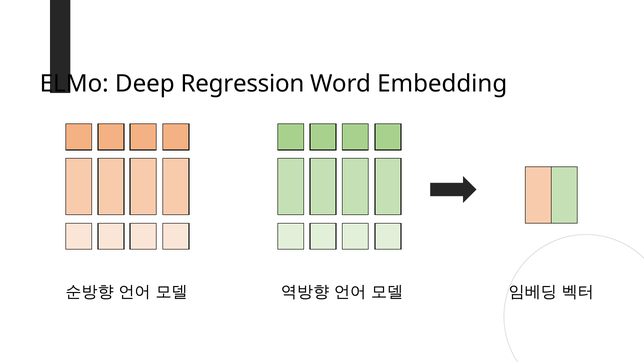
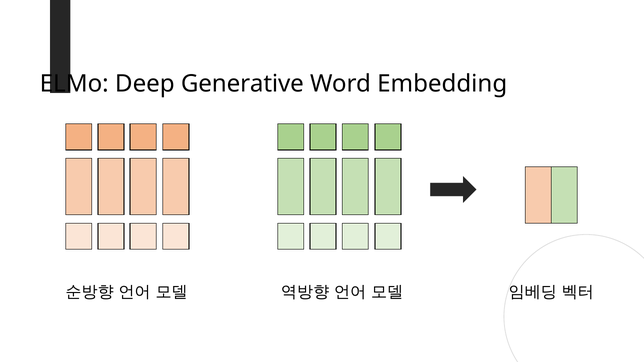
Regression: Regression -> Generative (242, 84)
